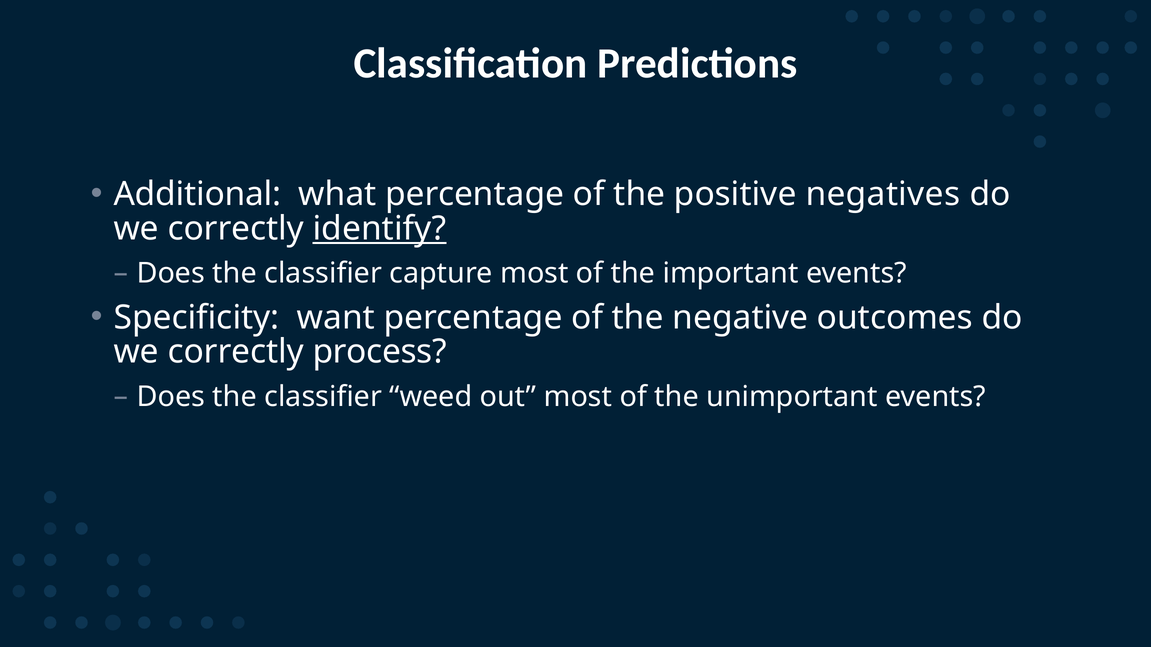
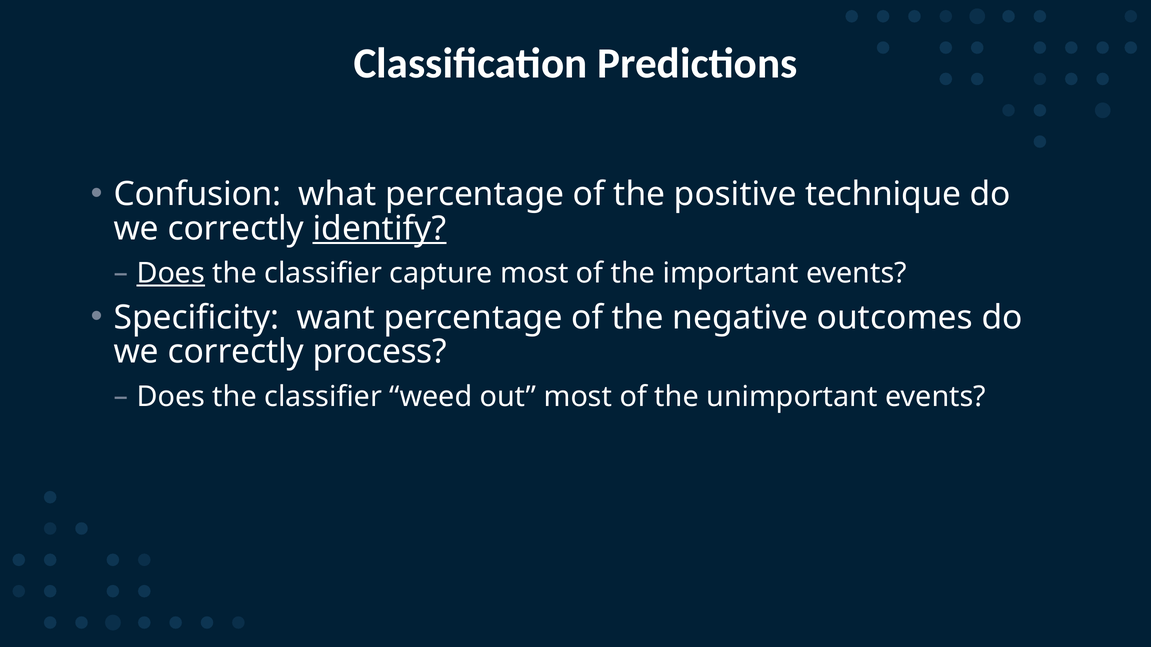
Additional: Additional -> Confusion (197, 194)
negatives: negatives -> technique (883, 194)
Does underline: none -> present (171, 273)
